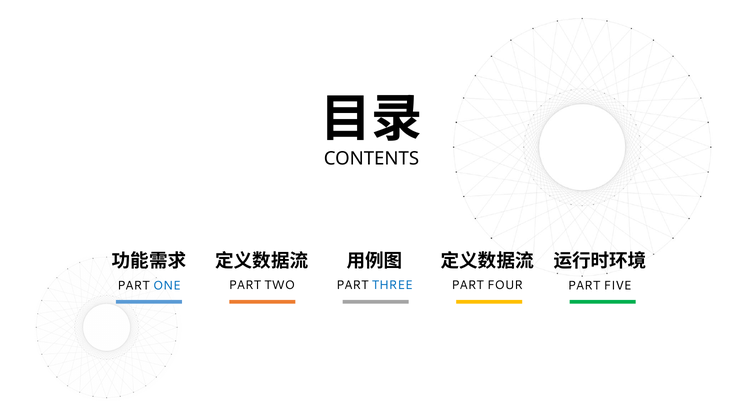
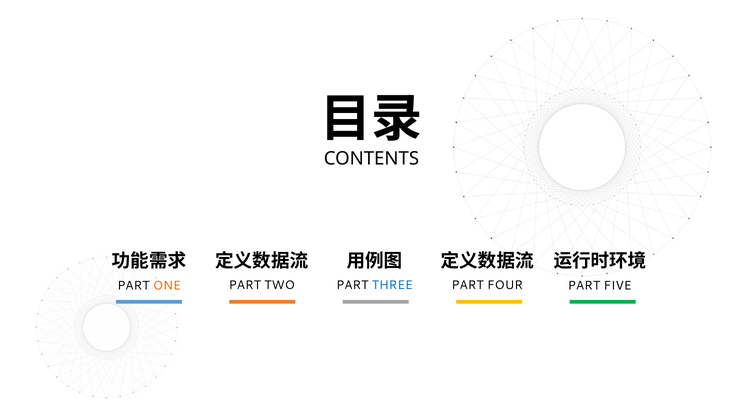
ONE colour: blue -> orange (167, 285)
